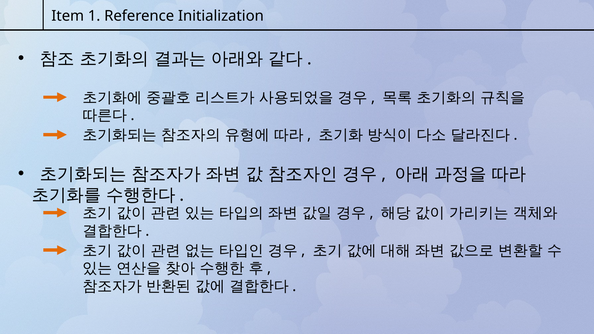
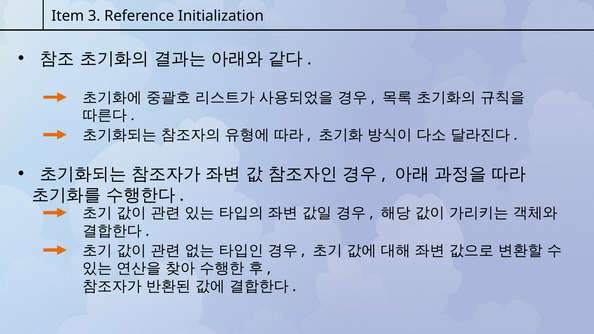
1: 1 -> 3 (94, 16)
